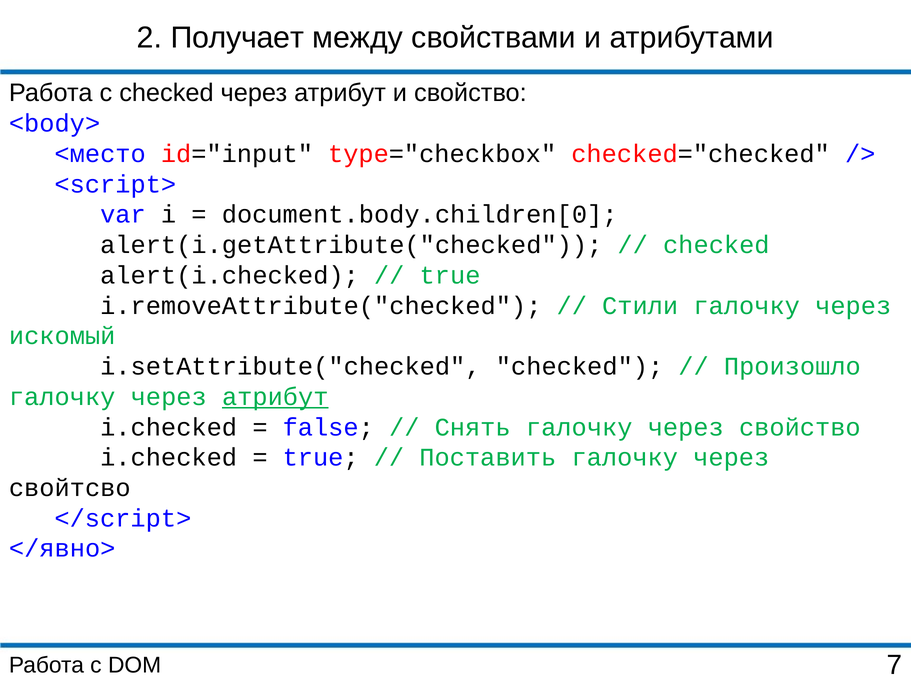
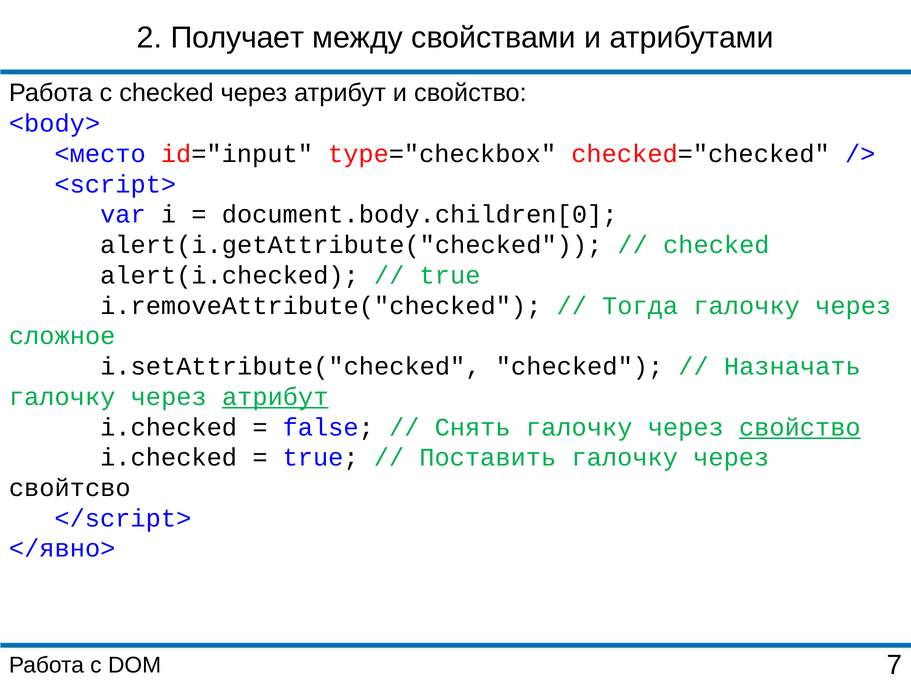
Стили: Стили -> Тогда (640, 306)
искомый: искомый -> сложное (62, 336)
Произошло: Произошло -> Назначать (792, 367)
свойство underline: none -> present (800, 427)
